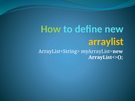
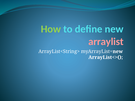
arraylist colour: yellow -> pink (106, 42)
